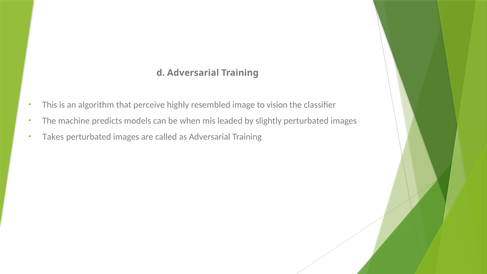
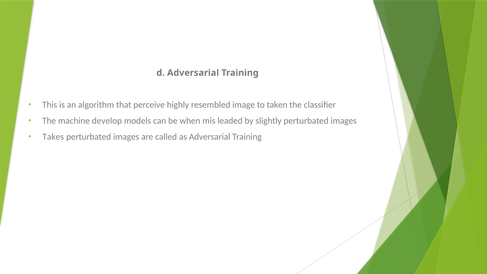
vision: vision -> taken (277, 105)
predicts: predicts -> develop (107, 121)
